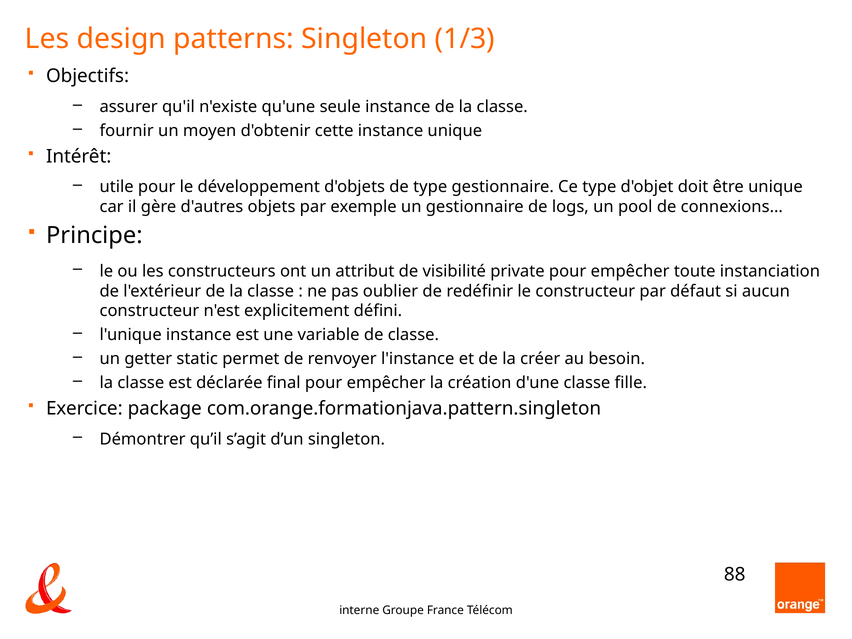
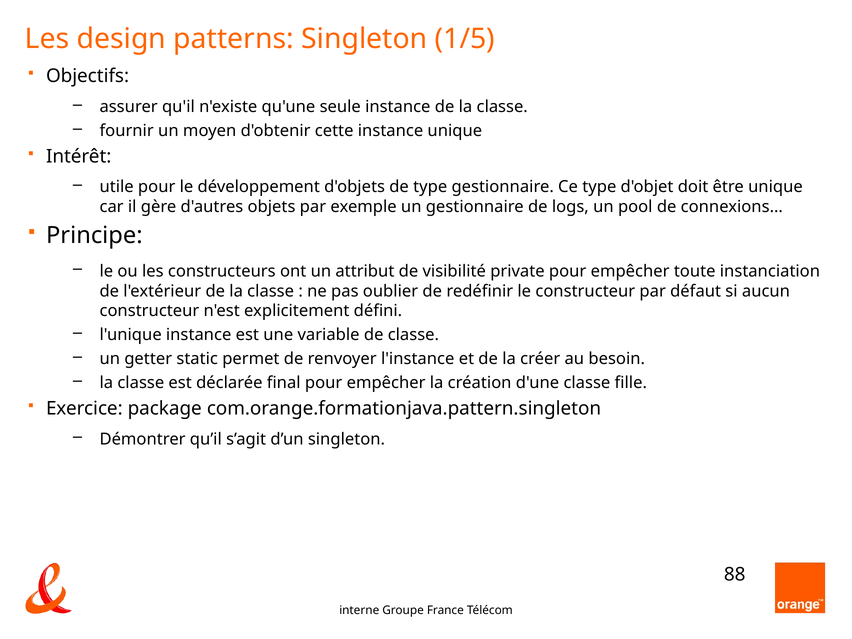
1/3: 1/3 -> 1/5 (465, 39)
